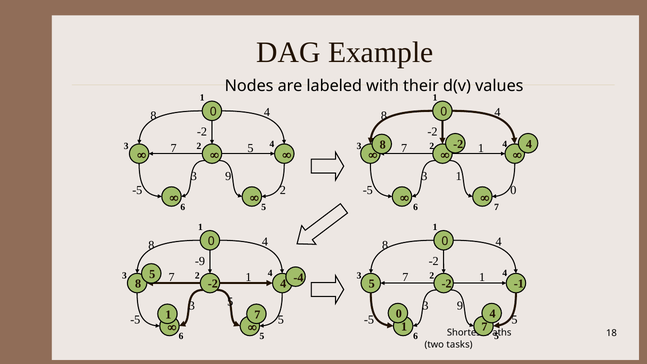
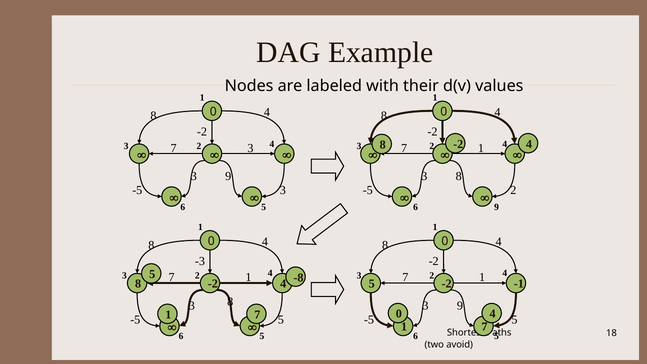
7 5: 5 -> 3 (250, 148)
1: 1 -> 8 (459, 176)
-5 2: 2 -> 3 (283, 190)
-5 0: 0 -> 2 (513, 190)
6 7: 7 -> 9 (496, 207)
-9: -9 -> -3 (200, 261)
-4: -4 -> -8 (298, 277)
5: 5 -> 8 (230, 302)
tasks: tasks -> avoid (460, 344)
